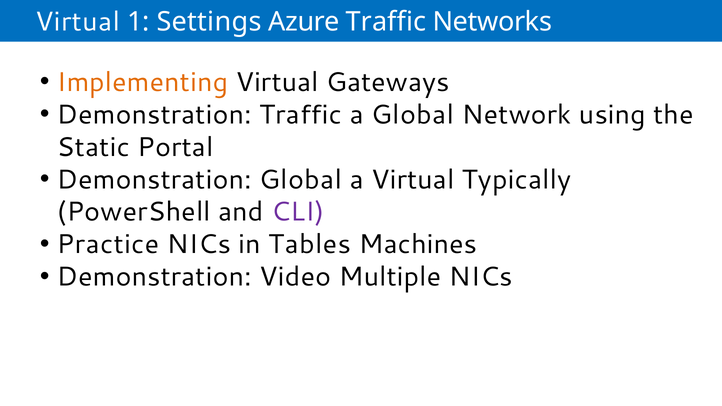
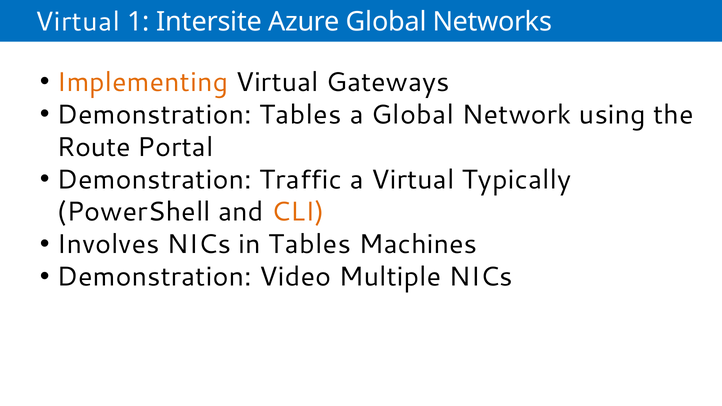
Settings: Settings -> Intersite (209, 22)
Azure Traffic: Traffic -> Global (386, 22)
Demonstration Traffic: Traffic -> Tables (300, 115)
Static: Static -> Route (94, 147)
Demonstration Global: Global -> Traffic (301, 180)
CLI colour: purple -> orange (298, 212)
Practice: Practice -> Involves (108, 245)
